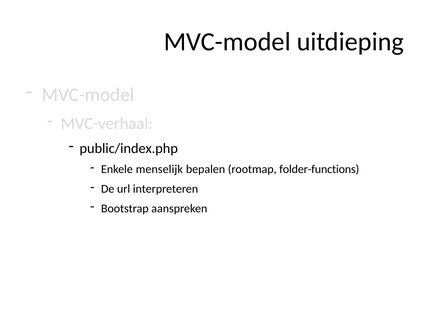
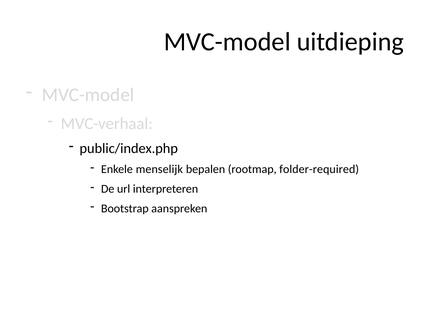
folder-functions: folder-functions -> folder-required (319, 169)
